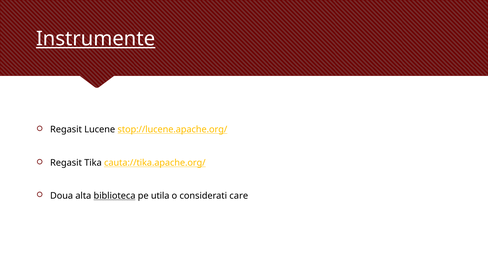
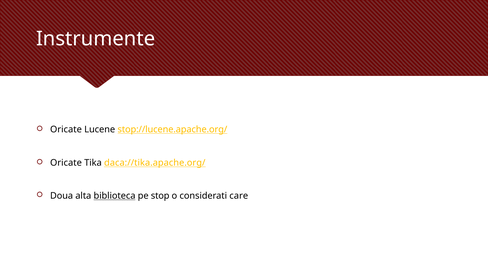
Instrumente underline: present -> none (96, 39)
Regasit: Regasit -> Oricate (66, 129)
Regasit: Regasit -> Oricate (66, 162)
cauta://tika.apache.org/: cauta://tika.apache.org/ -> daca://tika.apache.org/ (155, 162)
utila: utila -> stop (160, 196)
